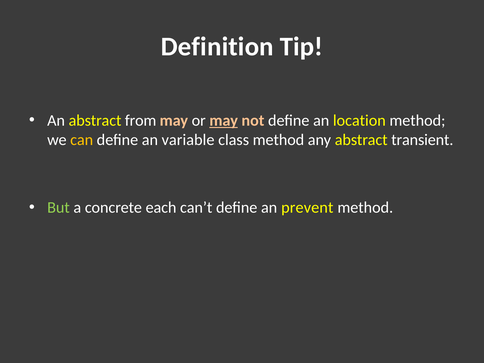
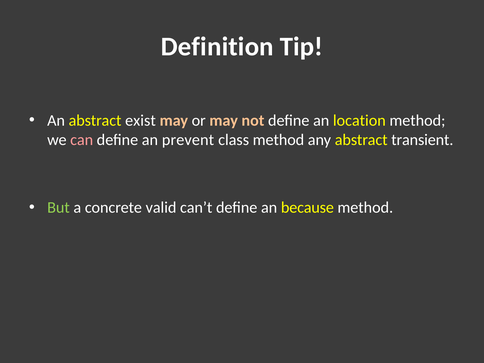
from: from -> exist (141, 121)
may underline: present -> none (224, 121)
can colour: yellow -> pink (82, 140)
variable: variable -> prevent (188, 140)
each: each -> valid (161, 208)
prevent: prevent -> because (307, 208)
